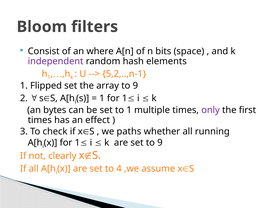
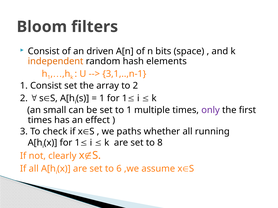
where: where -> driven (100, 51)
independent colour: purple -> orange (56, 61)
5,2,..,n-1: 5,2,..,n-1 -> 3,1,..,n-1 (124, 74)
1 Flipped: Flipped -> Consist (46, 86)
array to 9: 9 -> 2 (135, 86)
bytes: bytes -> small (55, 110)
set to 9: 9 -> 8 (160, 143)
4: 4 -> 6 (119, 169)
